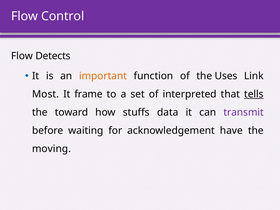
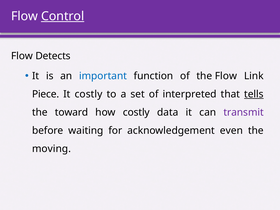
Control underline: none -> present (63, 16)
important colour: orange -> blue (103, 76)
the Uses: Uses -> Flow (226, 76)
Most: Most -> Piece (46, 94)
It frame: frame -> costly (89, 94)
how stuffs: stuffs -> costly (136, 112)
have: have -> even (231, 131)
